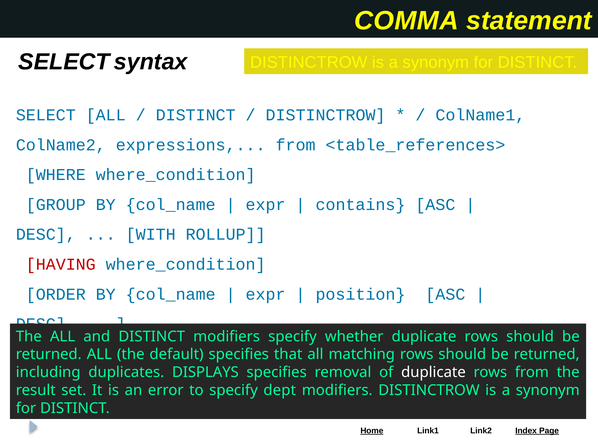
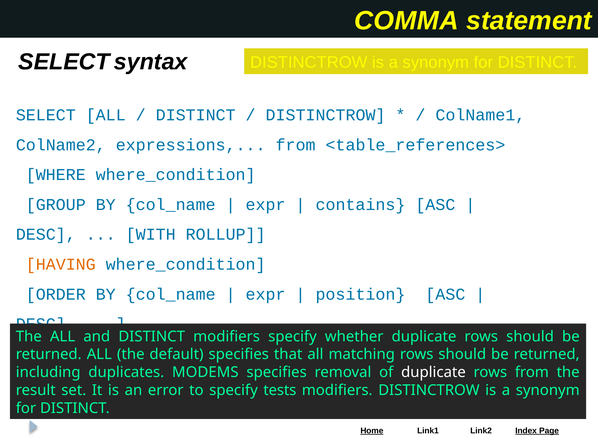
HAVING colour: red -> orange (61, 265)
DISPLAYS: DISPLAYS -> MODEMS (205, 373)
dept: dept -> tests (280, 391)
